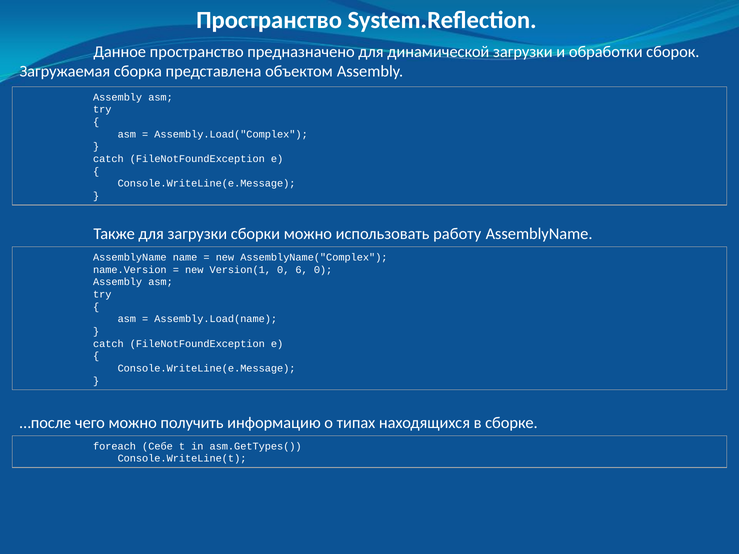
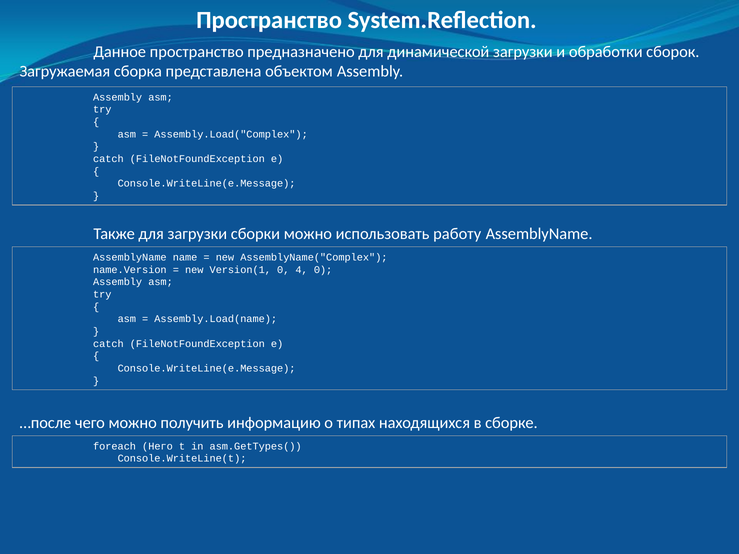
6: 6 -> 4 (302, 270)
Себе: Себе -> Него (157, 446)
